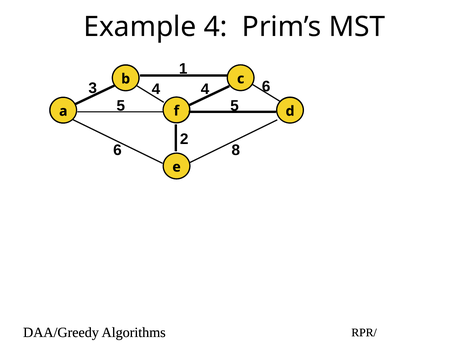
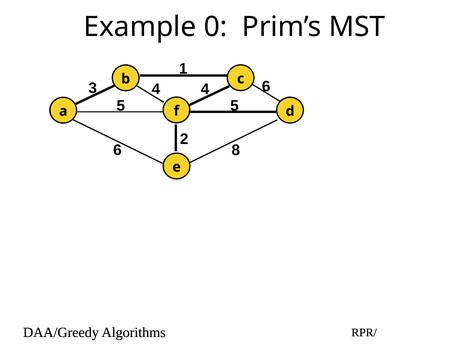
Example 4: 4 -> 0 (216, 27)
